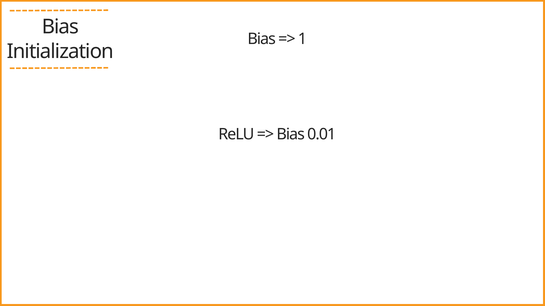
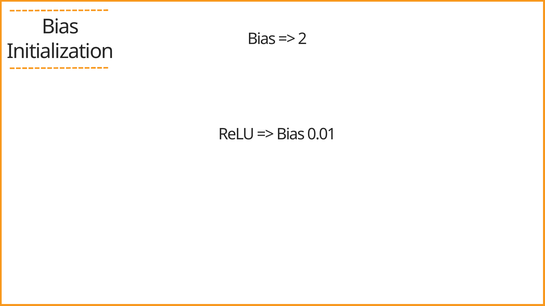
1: 1 -> 2 (302, 39)
